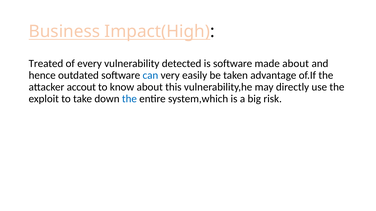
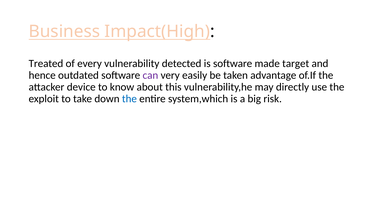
made about: about -> target (296, 64)
can colour: blue -> purple (150, 75)
accout: accout -> device (81, 87)
